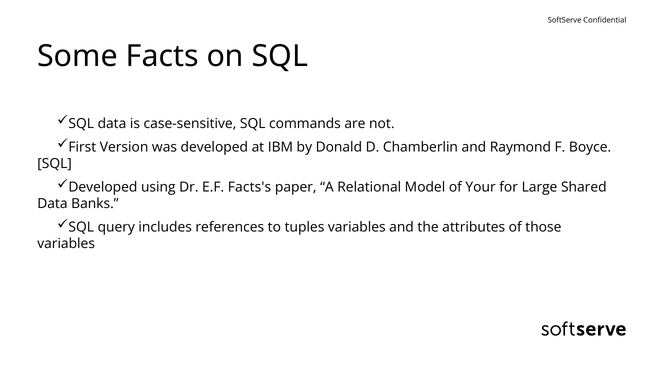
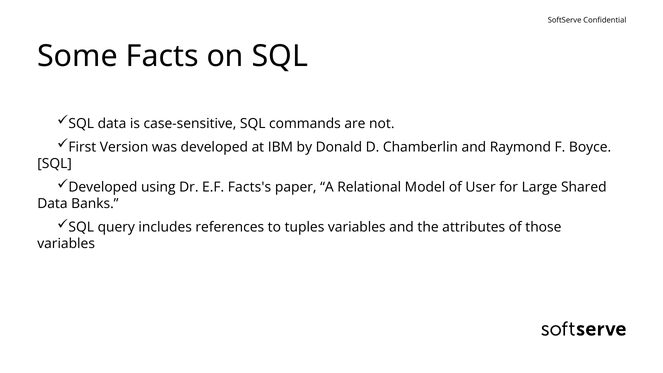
Your: Your -> User (481, 187)
